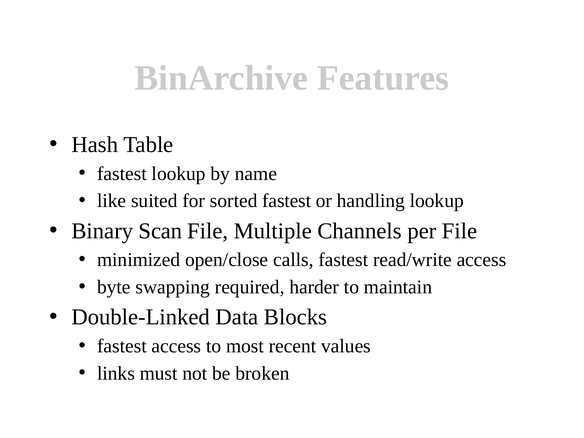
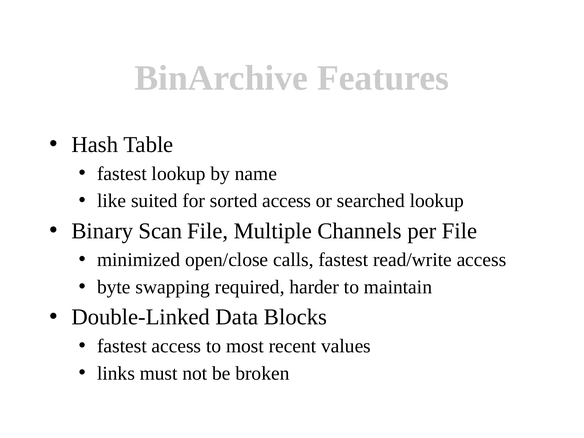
sorted fastest: fastest -> access (287, 201)
handling: handling -> searched (371, 201)
